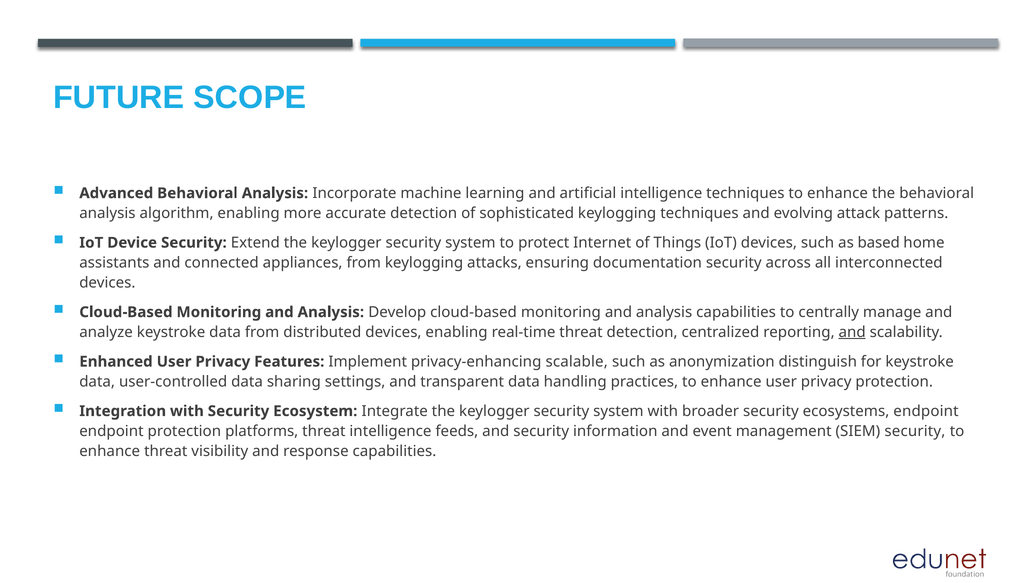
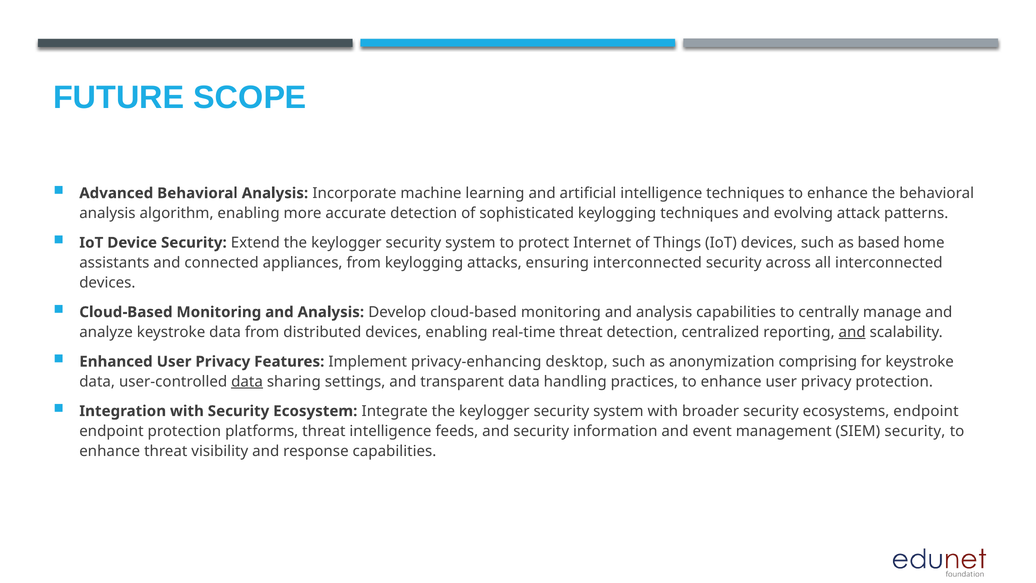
ensuring documentation: documentation -> interconnected (647, 263)
scalable: scalable -> desktop (577, 361)
distinguish: distinguish -> comprising (818, 361)
data underline: none -> present (247, 381)
